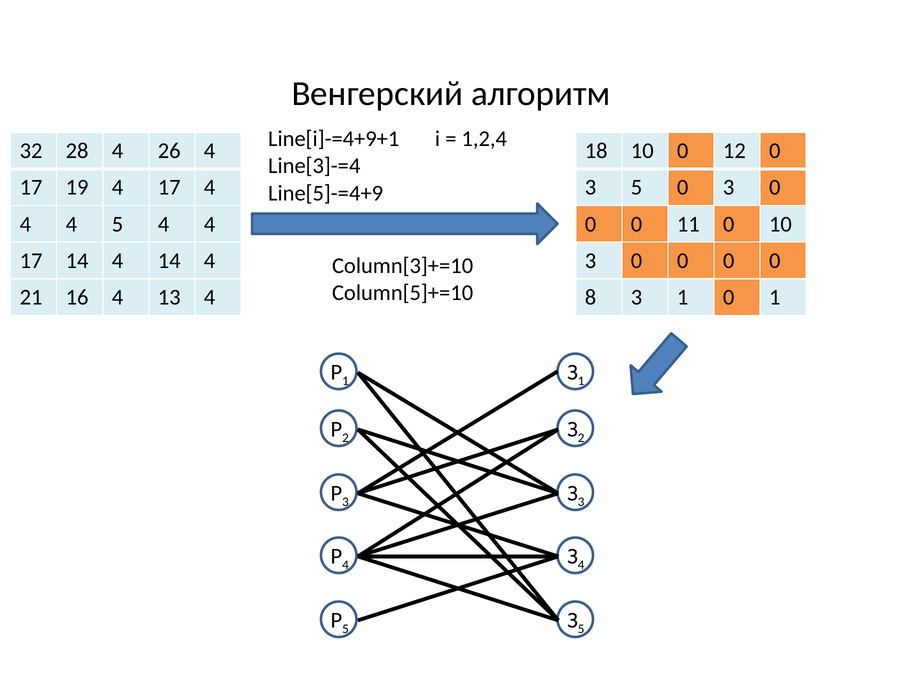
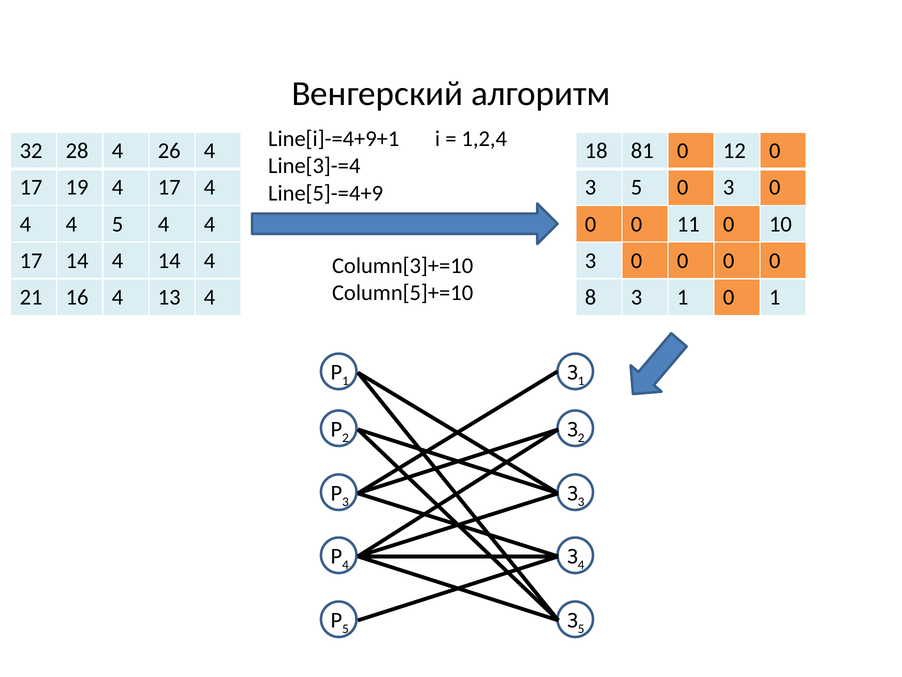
18 10: 10 -> 81 (642, 151)
